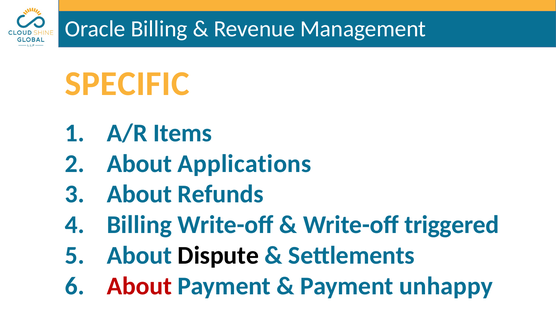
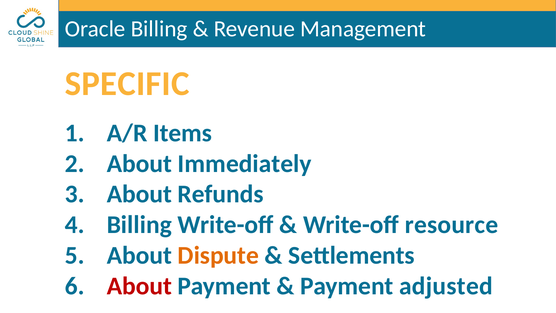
Applications: Applications -> Immediately (245, 163)
triggered: triggered -> resource (452, 225)
Dispute colour: black -> orange (218, 255)
unhappy: unhappy -> adjusted (446, 286)
